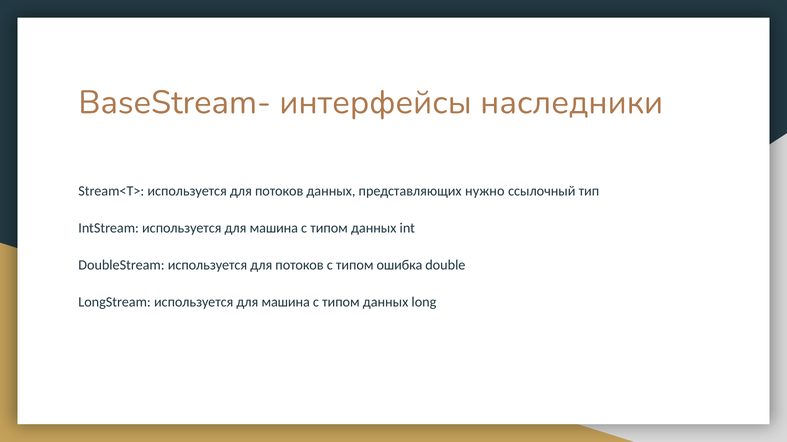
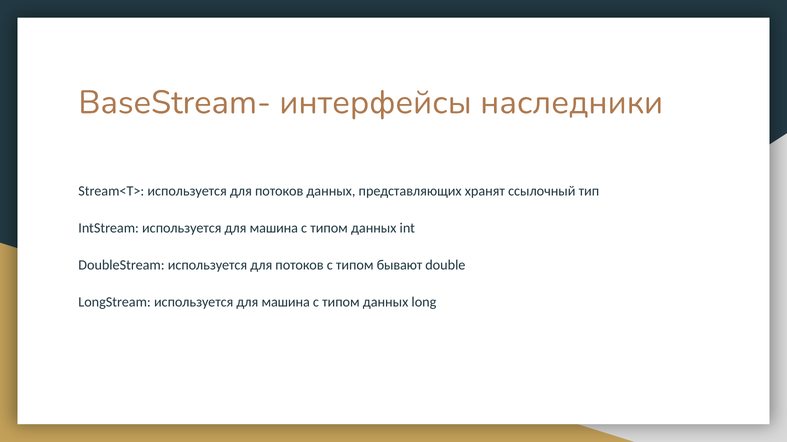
нужно: нужно -> хранят (485, 191)
ошибка: ошибка -> бывают (400, 265)
